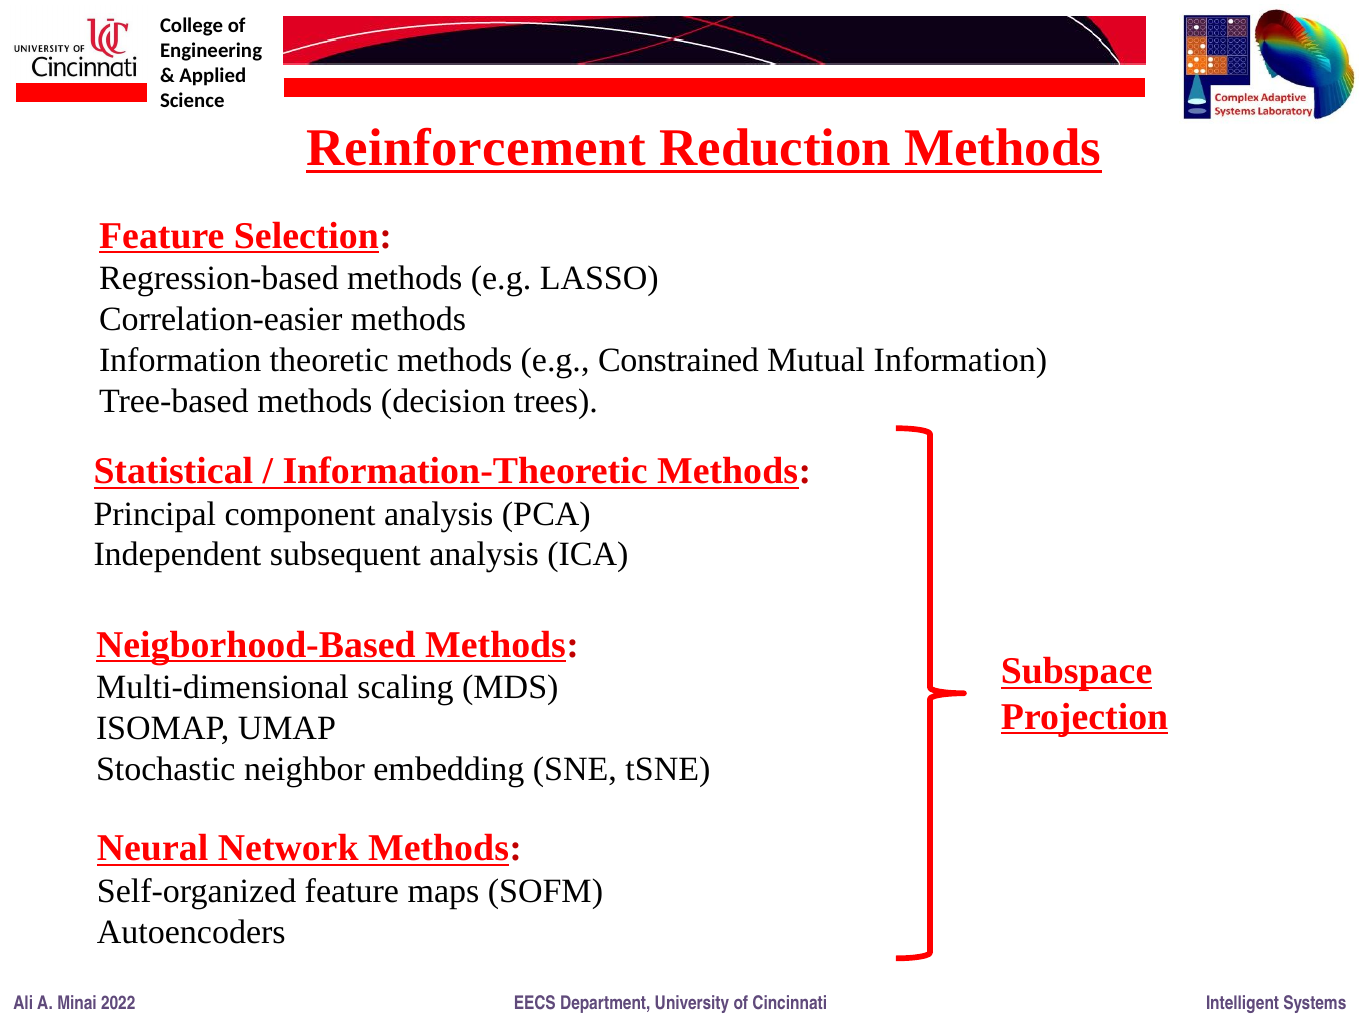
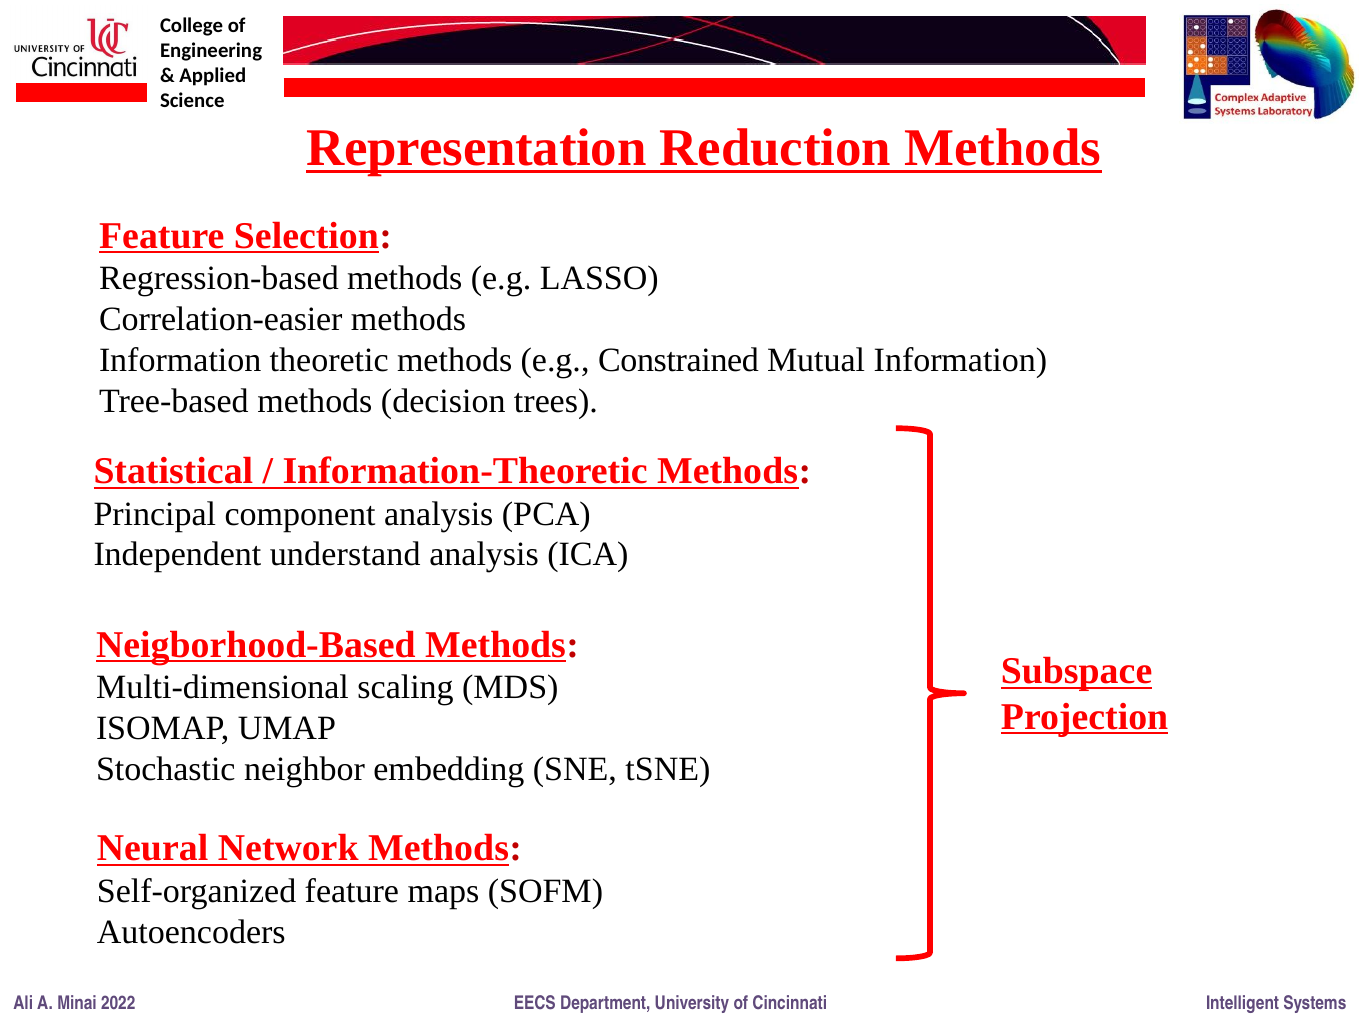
Reinforcement: Reinforcement -> Representation (476, 148)
subsequent: subsequent -> understand (345, 555)
